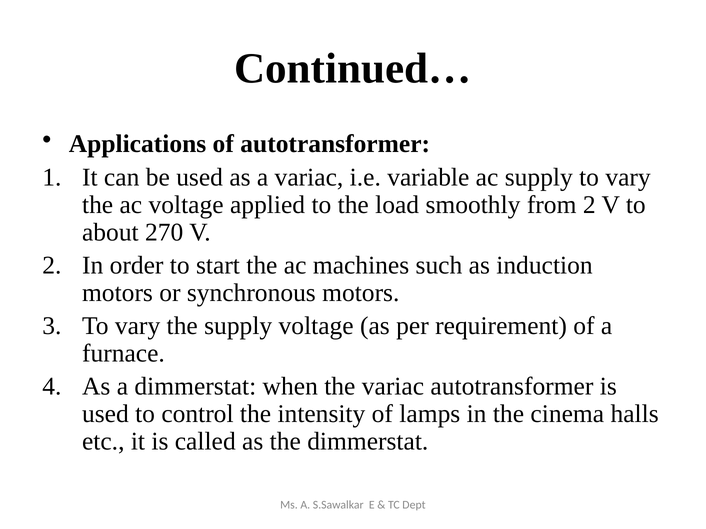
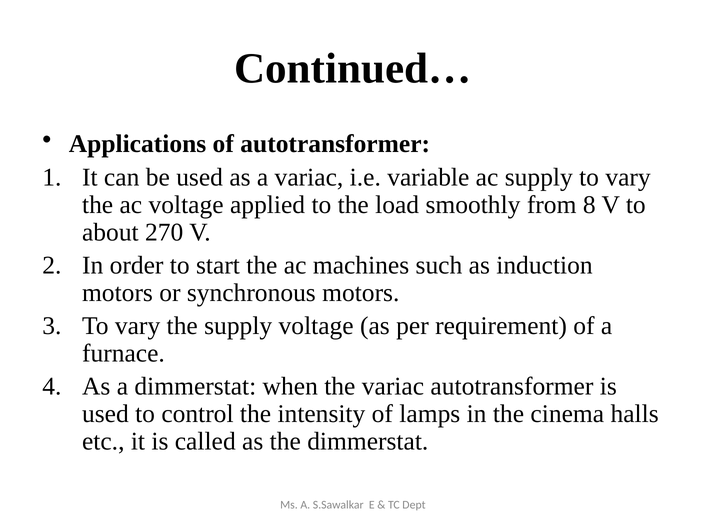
from 2: 2 -> 8 (589, 205)
